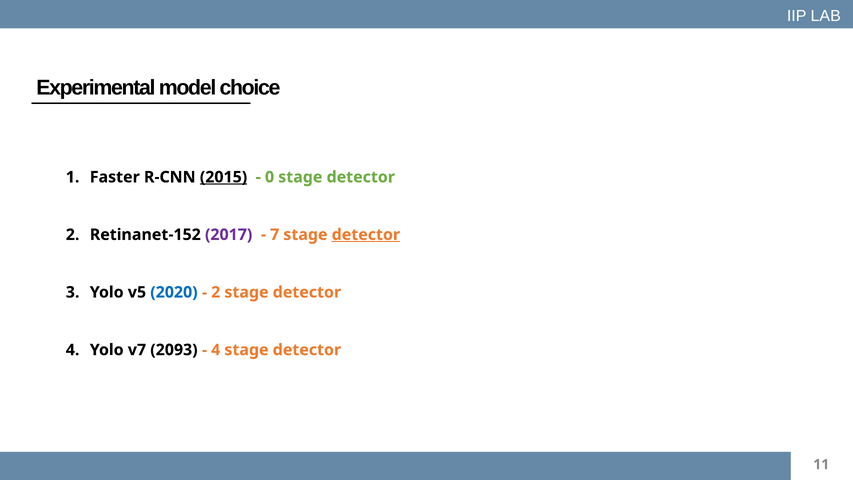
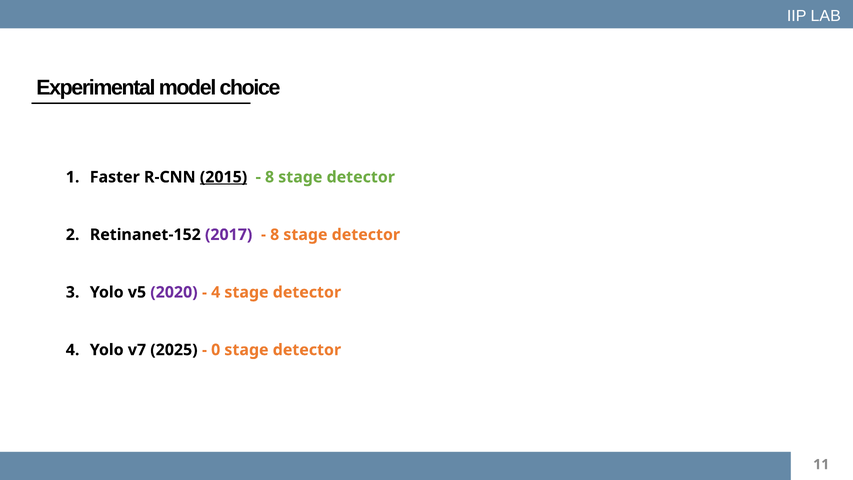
0: 0 -> 8 (270, 177)
7: 7 -> 8 (275, 235)
detector underline: present -> none (366, 235)
2020 colour: blue -> purple (174, 292)
2: 2 -> 4 (216, 292)
2093: 2093 -> 2025 (174, 350)
4: 4 -> 0 (216, 350)
